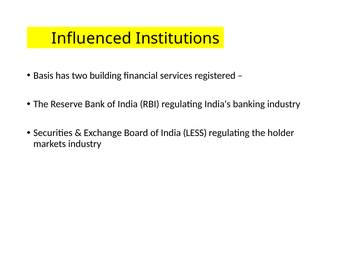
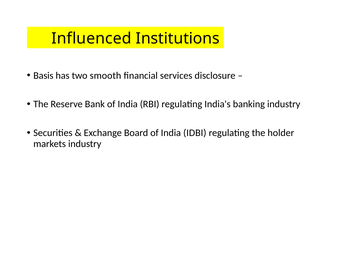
building: building -> smooth (105, 75)
registered: registered -> disclosure (215, 75)
LESS: LESS -> IDBI (195, 133)
